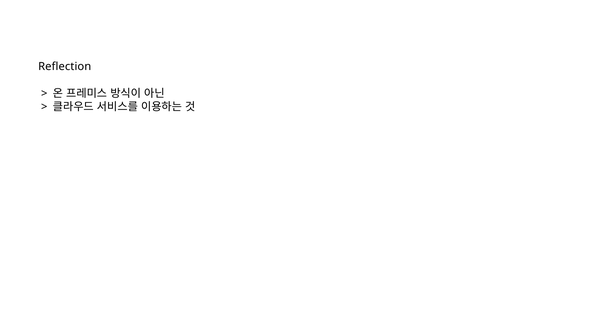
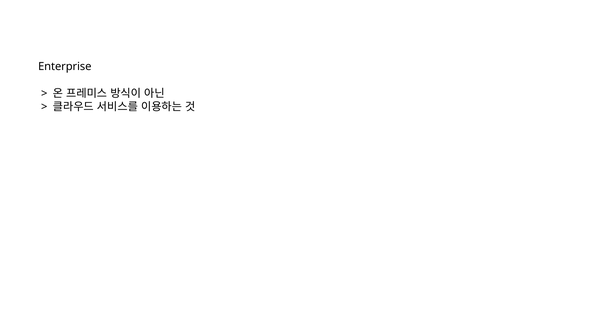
Reflection: Reflection -> Enterprise (65, 67)
